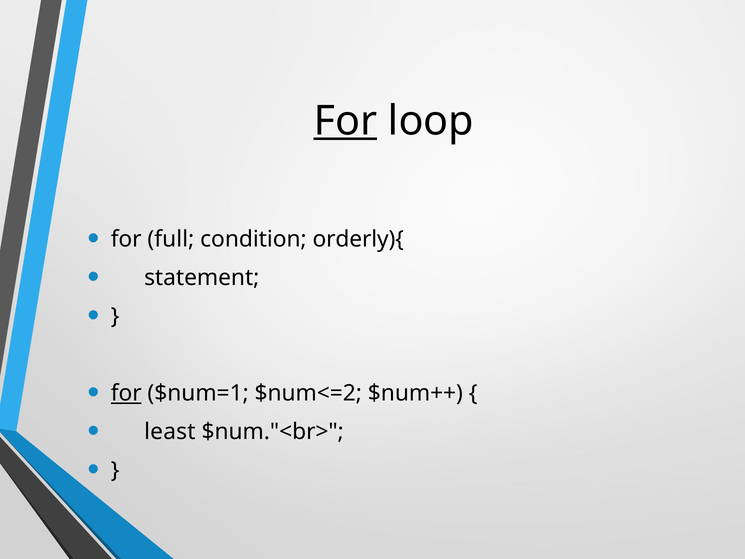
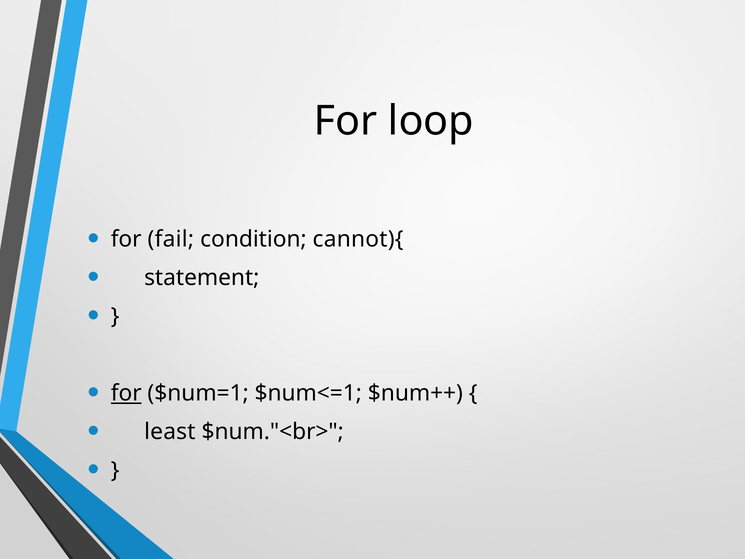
For underline: present -> none (345, 121)
full: full -> fail (171, 239)
orderly){: orderly){ -> cannot){ (358, 239)
$num<=2: $num<=2 -> $num<=1 (308, 393)
